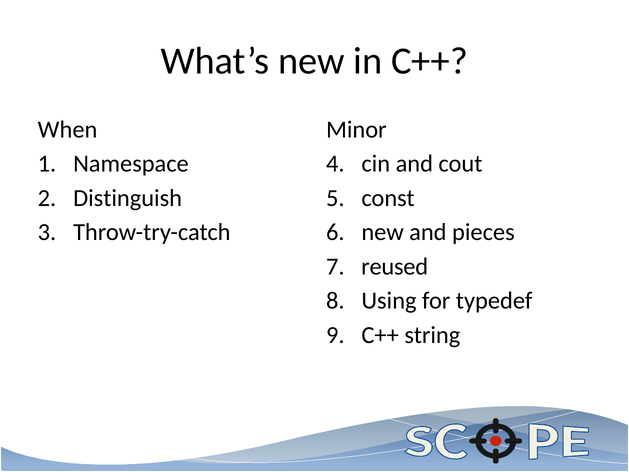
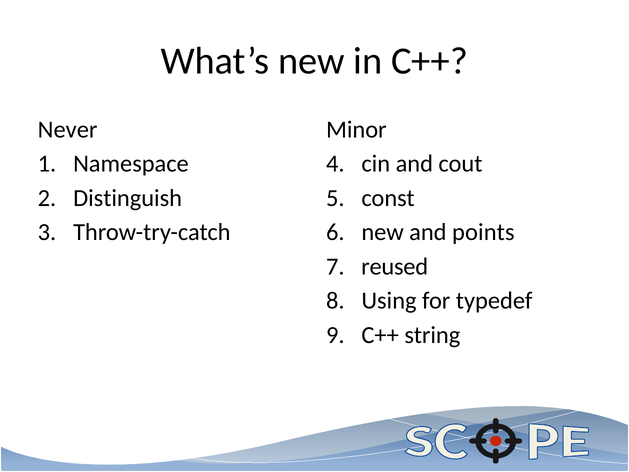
When: When -> Never (68, 130)
pieces: pieces -> points (483, 232)
